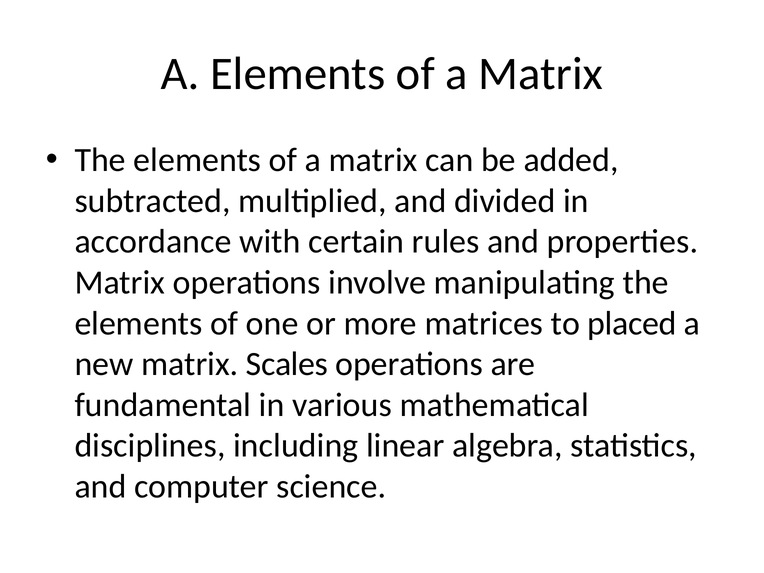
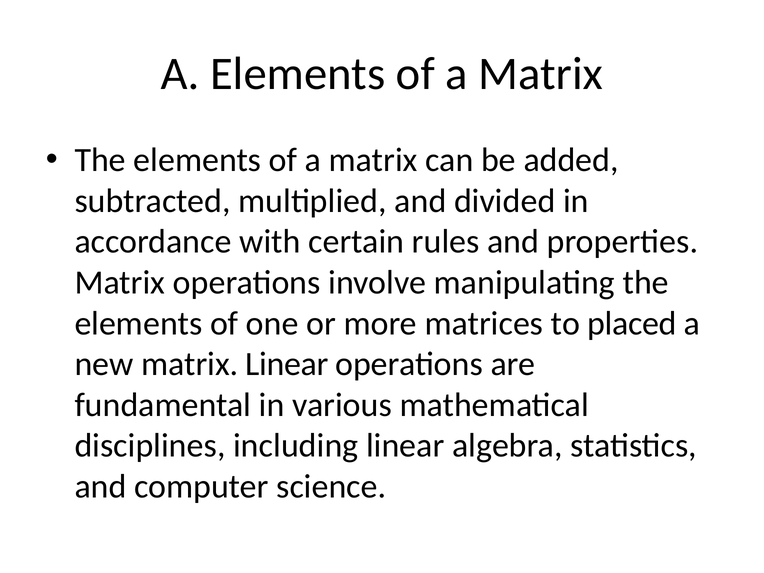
matrix Scales: Scales -> Linear (287, 364)
